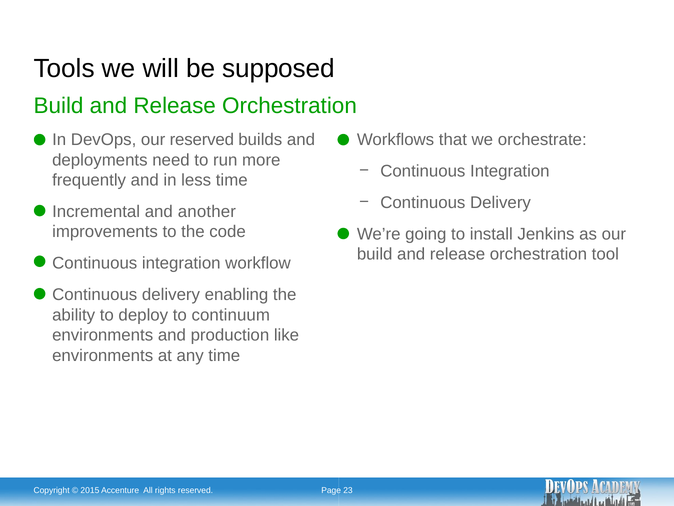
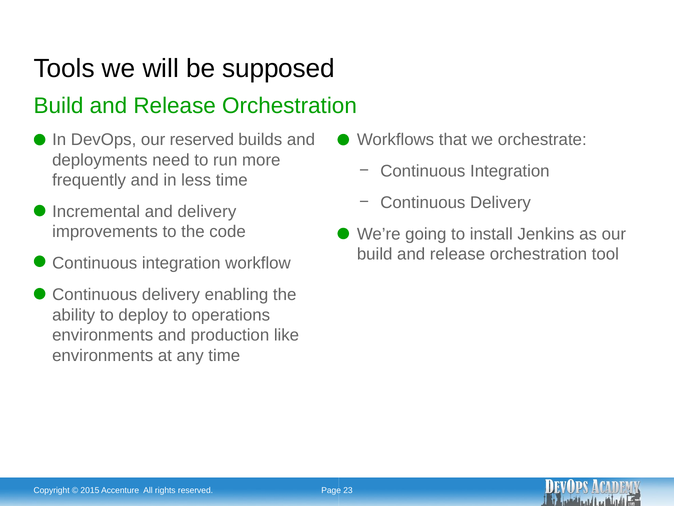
and another: another -> delivery (207, 211)
continuum: continuum -> operations (231, 315)
